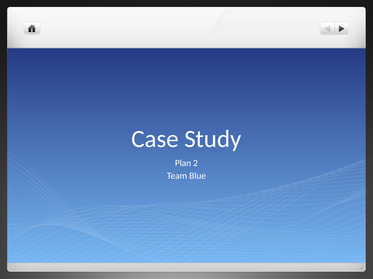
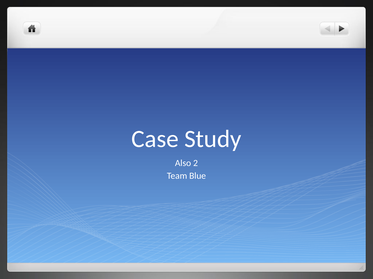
Plan: Plan -> Also (183, 164)
